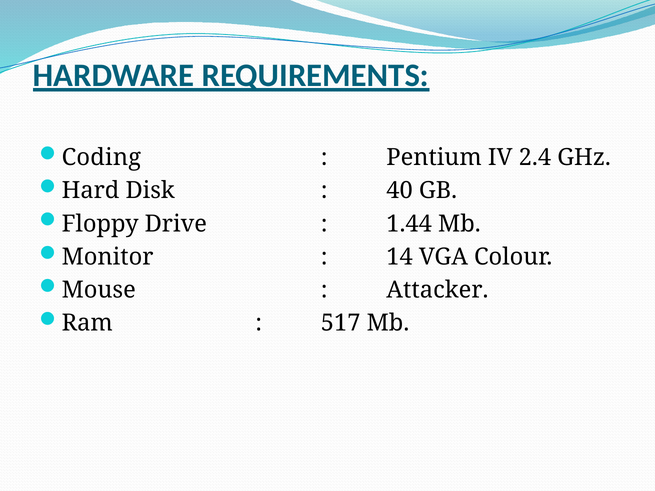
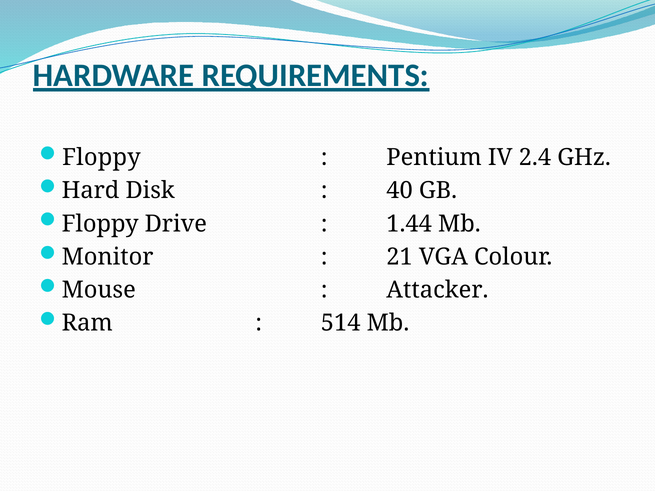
Coding: Coding -> Floppy (101, 158)
14: 14 -> 21 (400, 257)
517: 517 -> 514 (341, 323)
